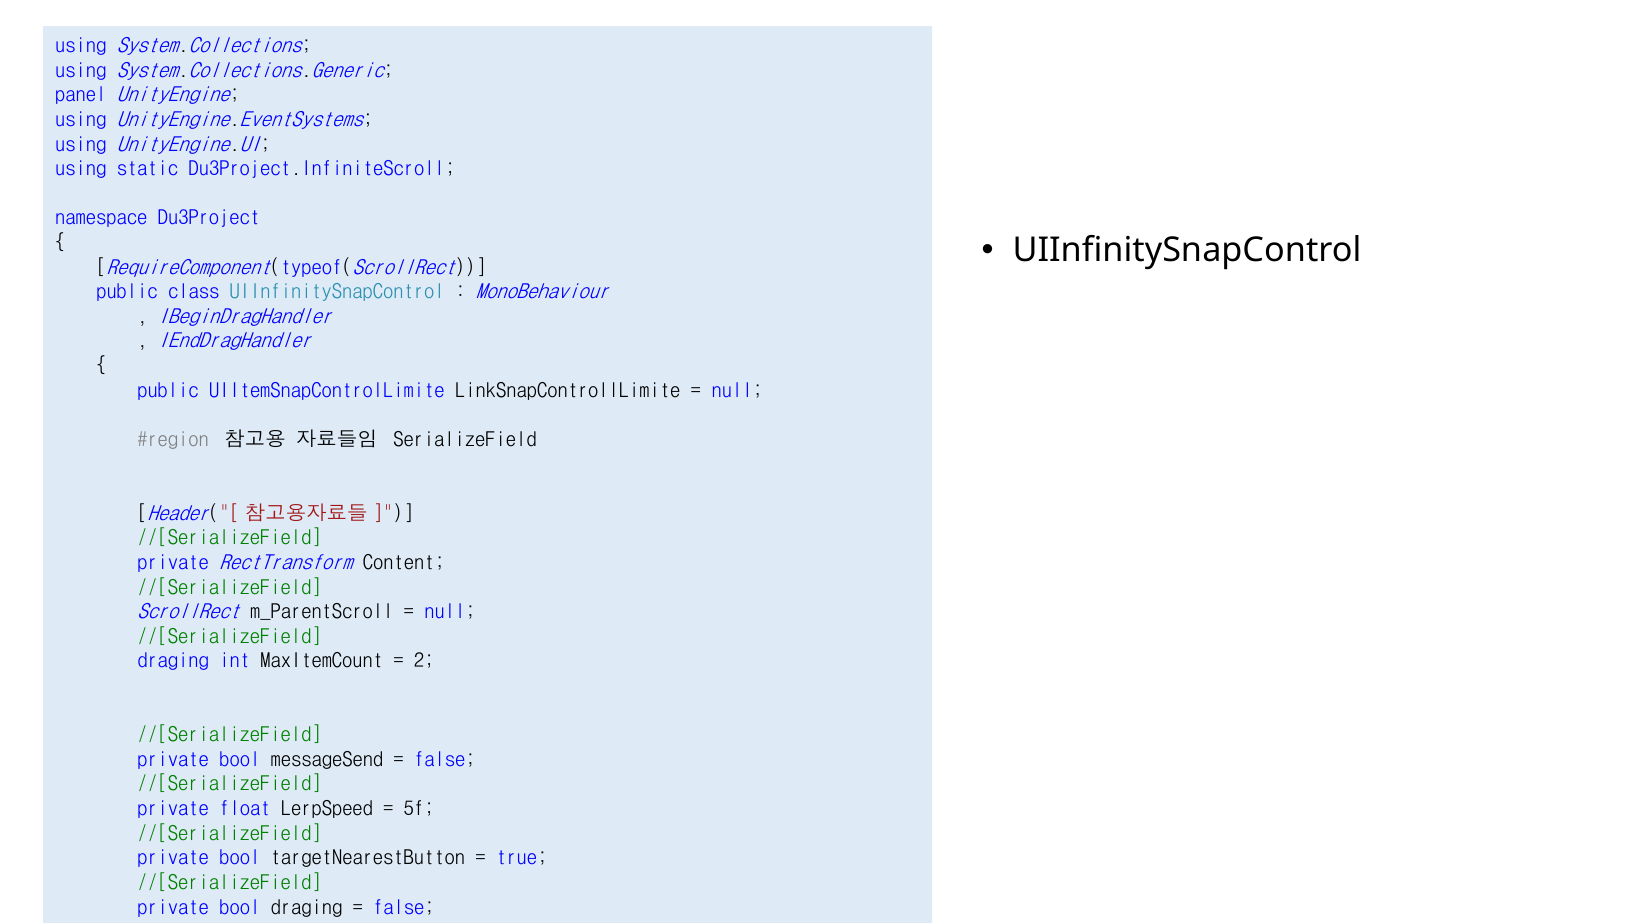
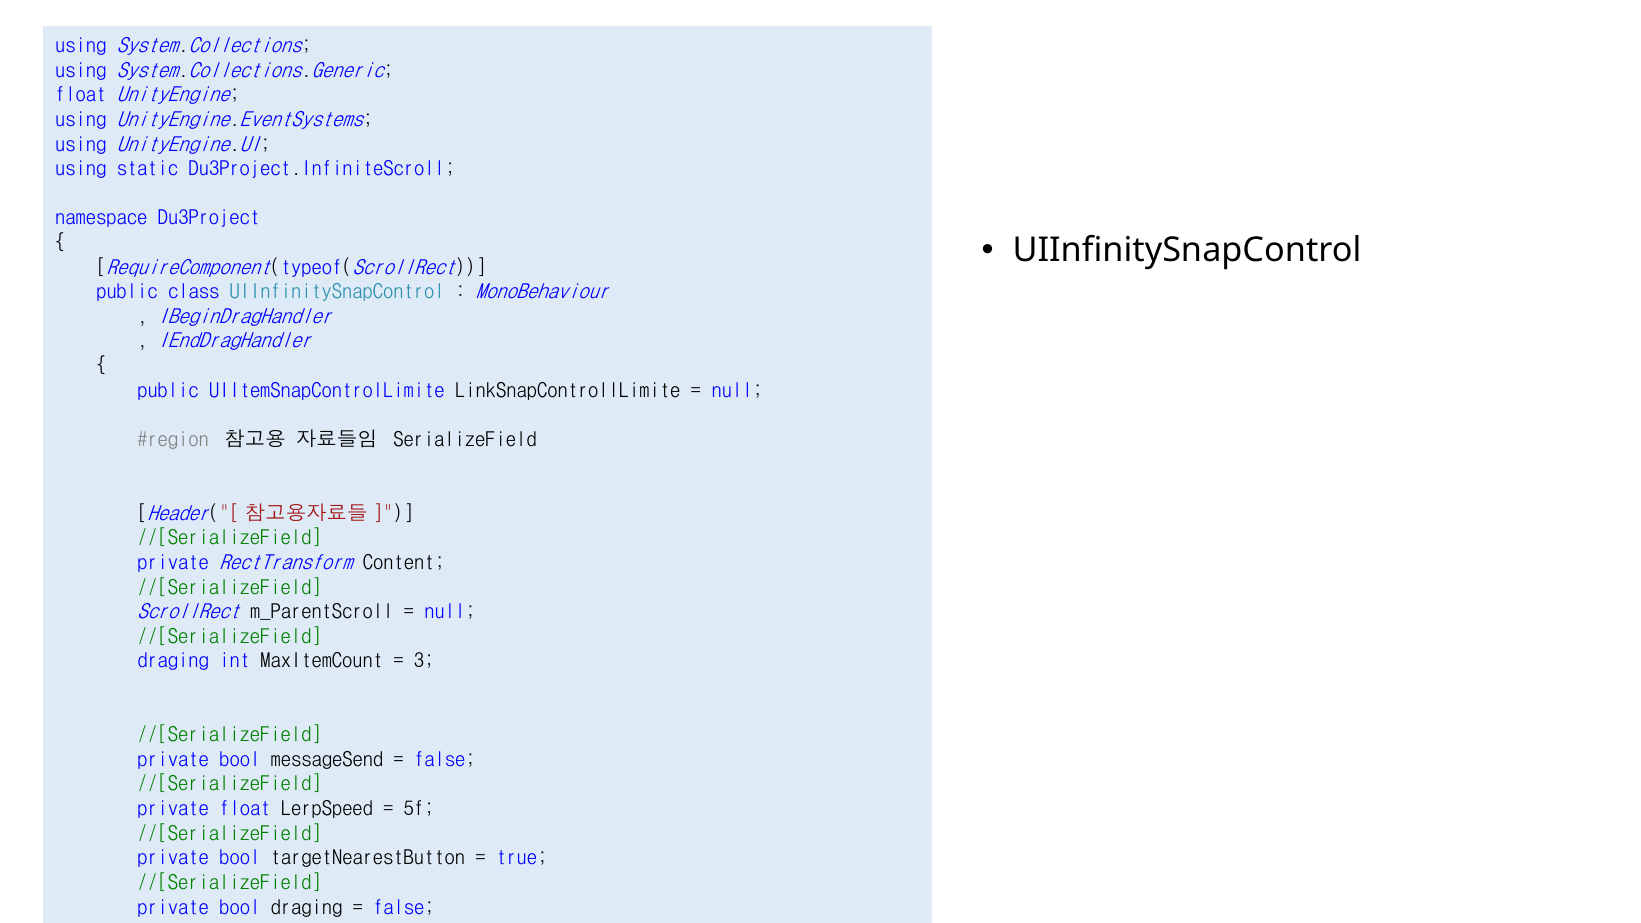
panel: panel -> float (81, 95)
2: 2 -> 3 (424, 661)
